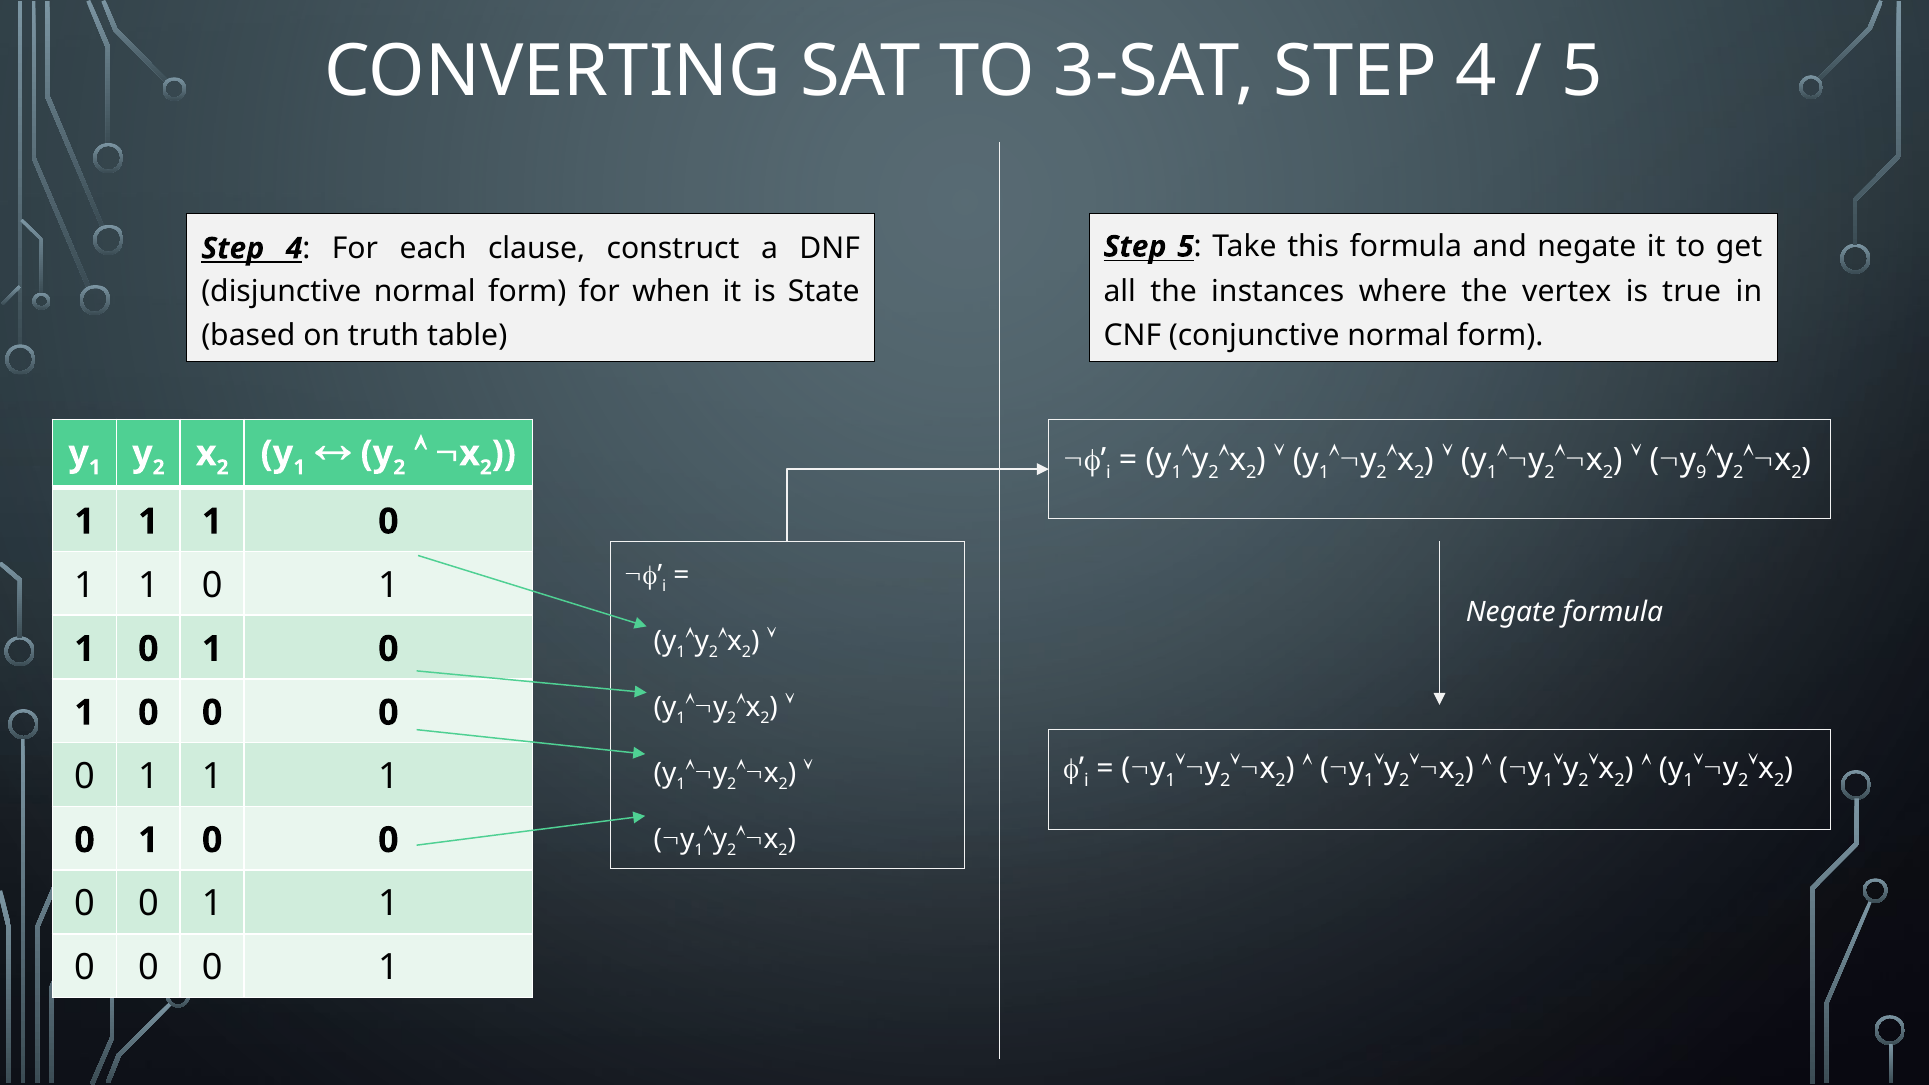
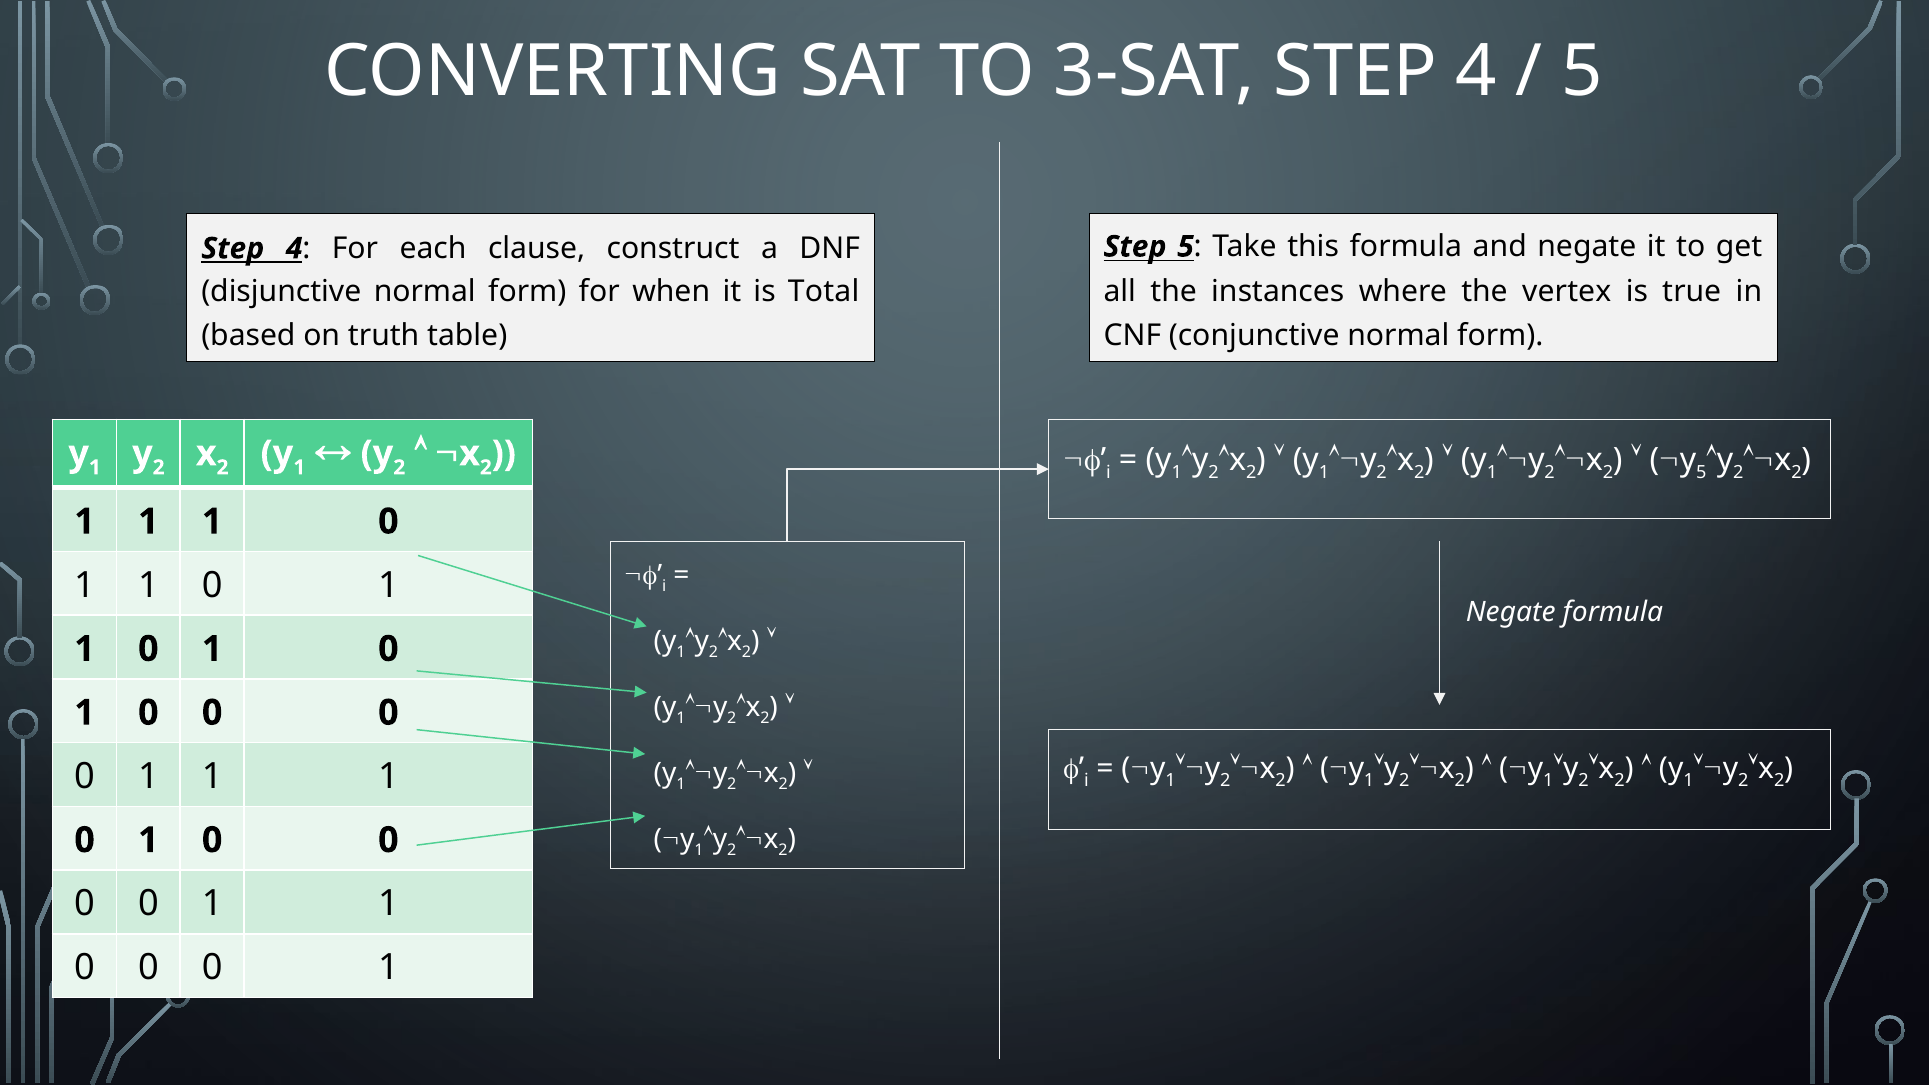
State: State -> Total (824, 292)
9: 9 -> 5 (1701, 472)
